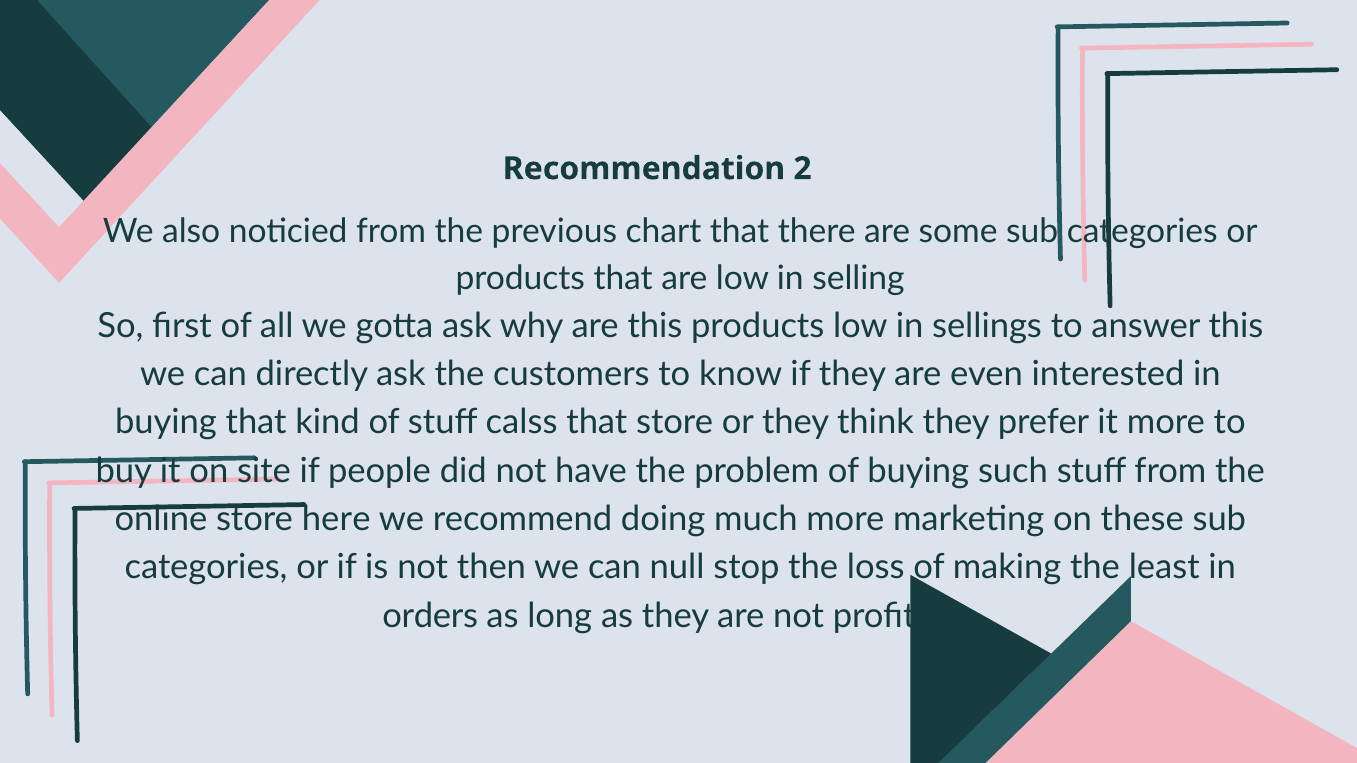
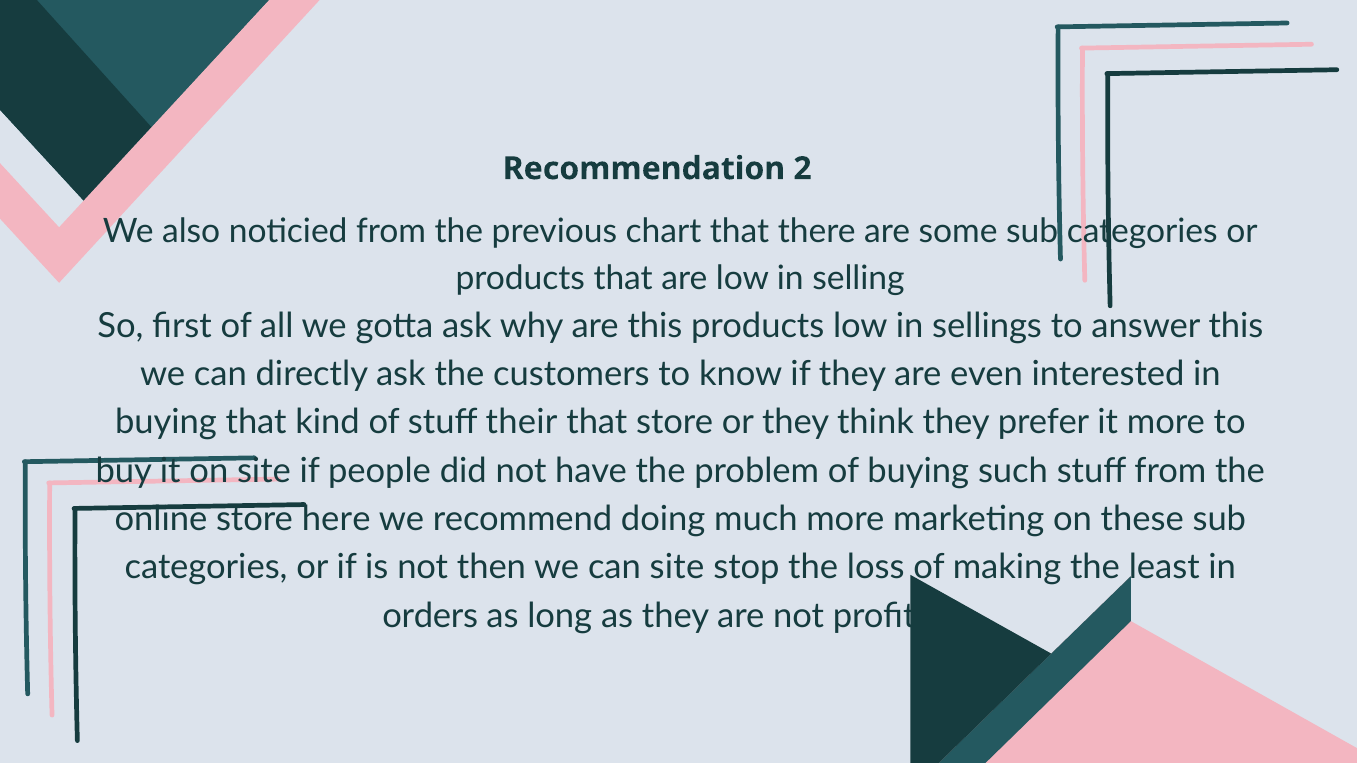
calss: calss -> their (522, 423)
can null: null -> site (677, 568)
